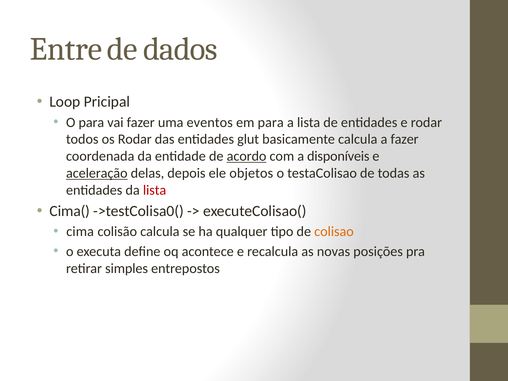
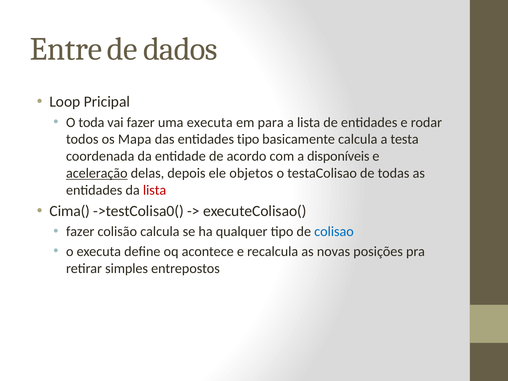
O para: para -> toda (91, 122)
uma eventos: eventos -> executa (210, 122)
os Rodar: Rodar -> Mapa (135, 139)
entidades glut: glut -> tipo (248, 139)
a fazer: fazer -> testa (405, 139)
acordo underline: present -> none (247, 156)
cima: cima -> fazer (80, 232)
colisao colour: orange -> blue (334, 232)
